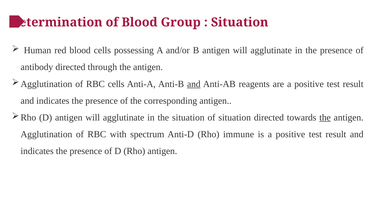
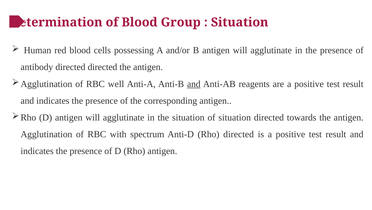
directed through: through -> directed (102, 67)
RBC cells: cells -> well (116, 84)
the underline: present -> none (325, 117)
Rho immune: immune -> directed (239, 134)
